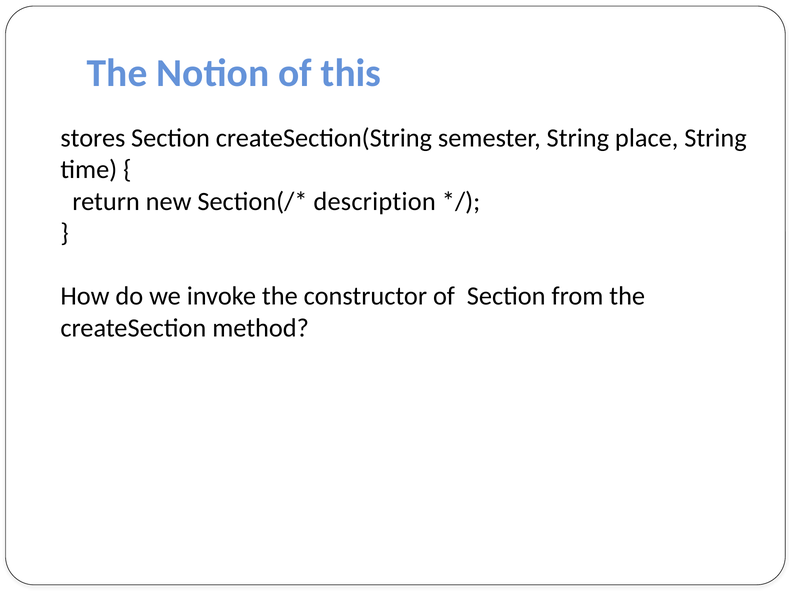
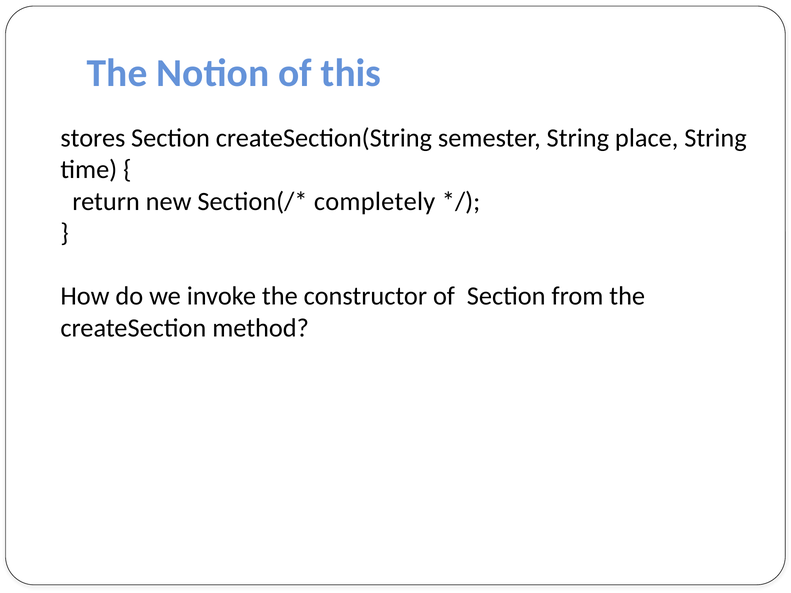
description: description -> completely (375, 202)
